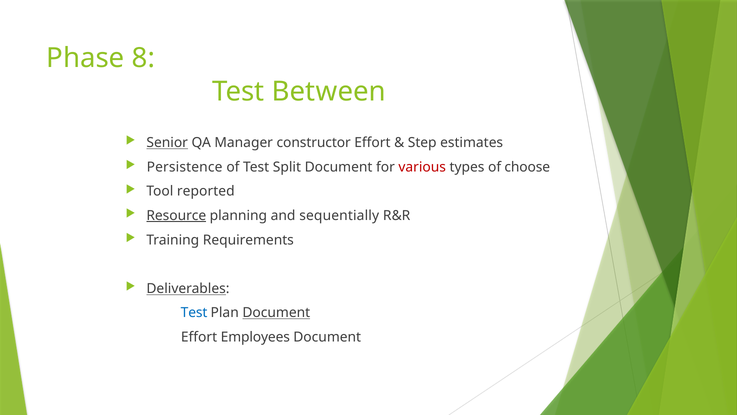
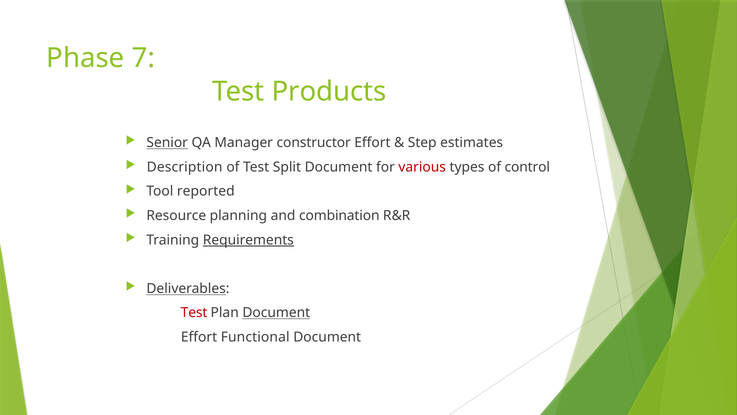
8: 8 -> 7 (143, 58)
Between: Between -> Products (329, 91)
Persistence: Persistence -> Description (185, 167)
choose: choose -> control (527, 167)
Resource underline: present -> none (176, 215)
sequentially: sequentially -> combination (339, 215)
Requirements underline: none -> present (248, 240)
Test colour: blue -> red (194, 312)
Employees: Employees -> Functional (255, 337)
